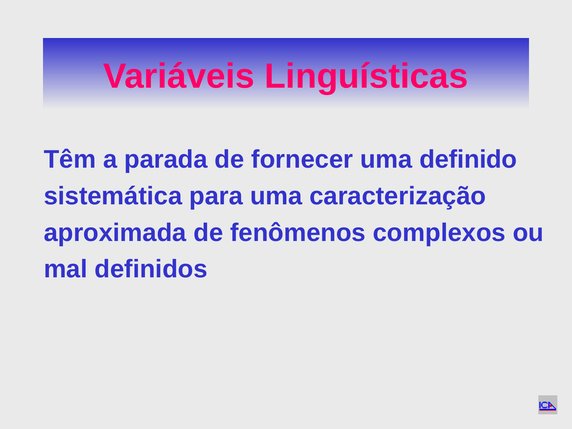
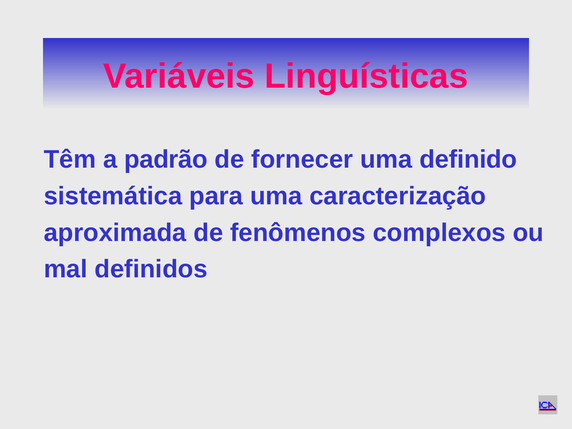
parada: parada -> padrão (166, 159)
